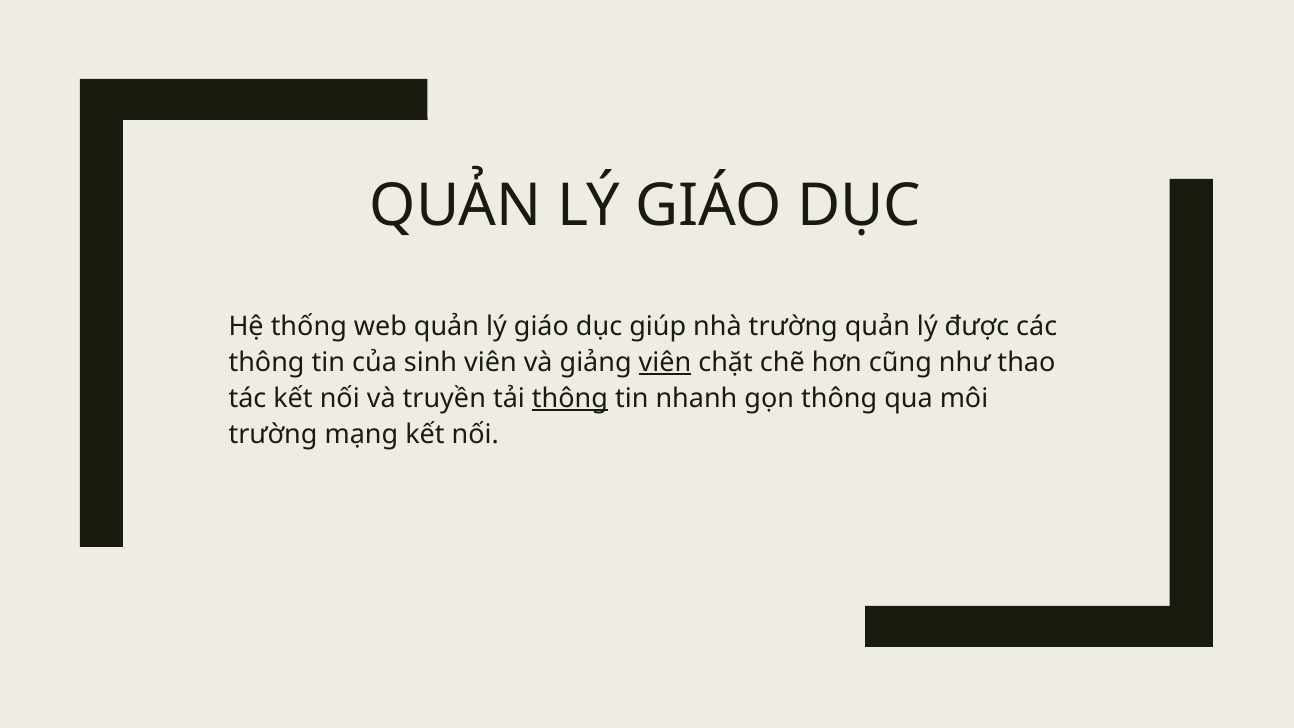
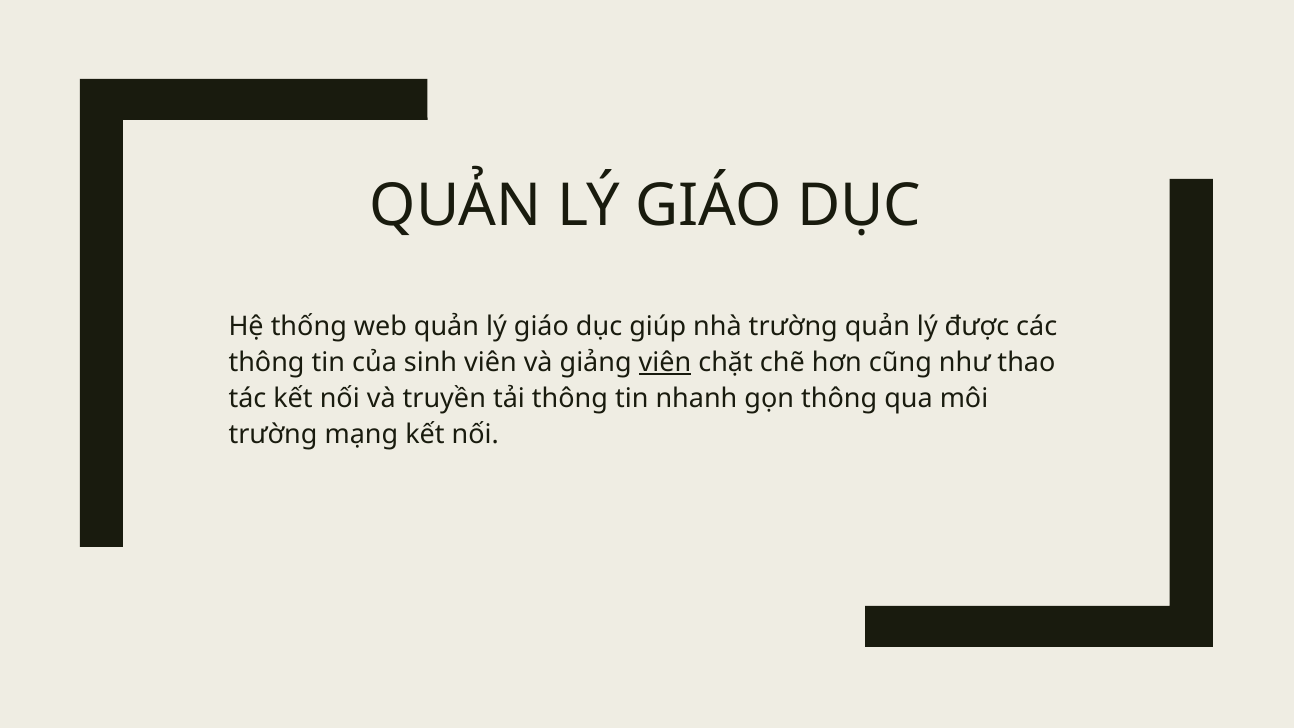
thông underline: present -> none (570, 399)
